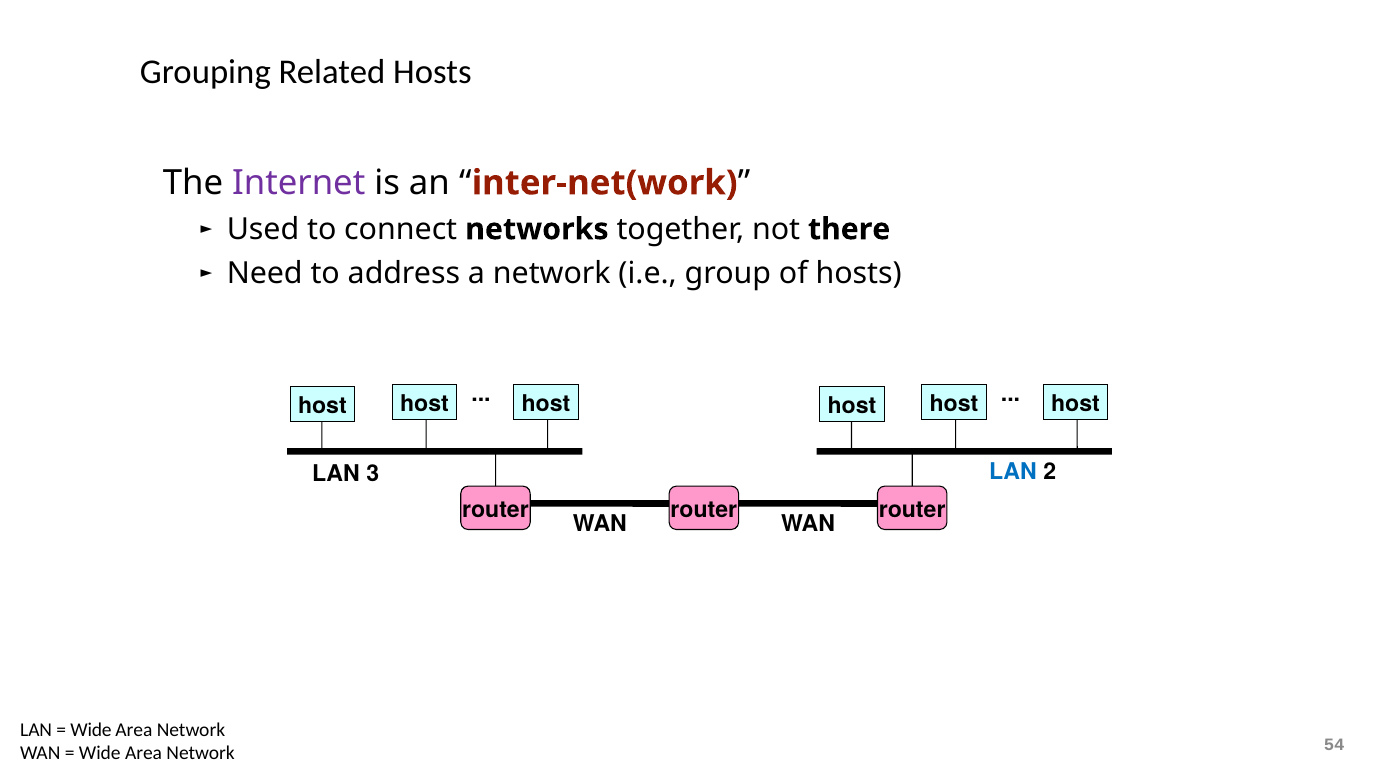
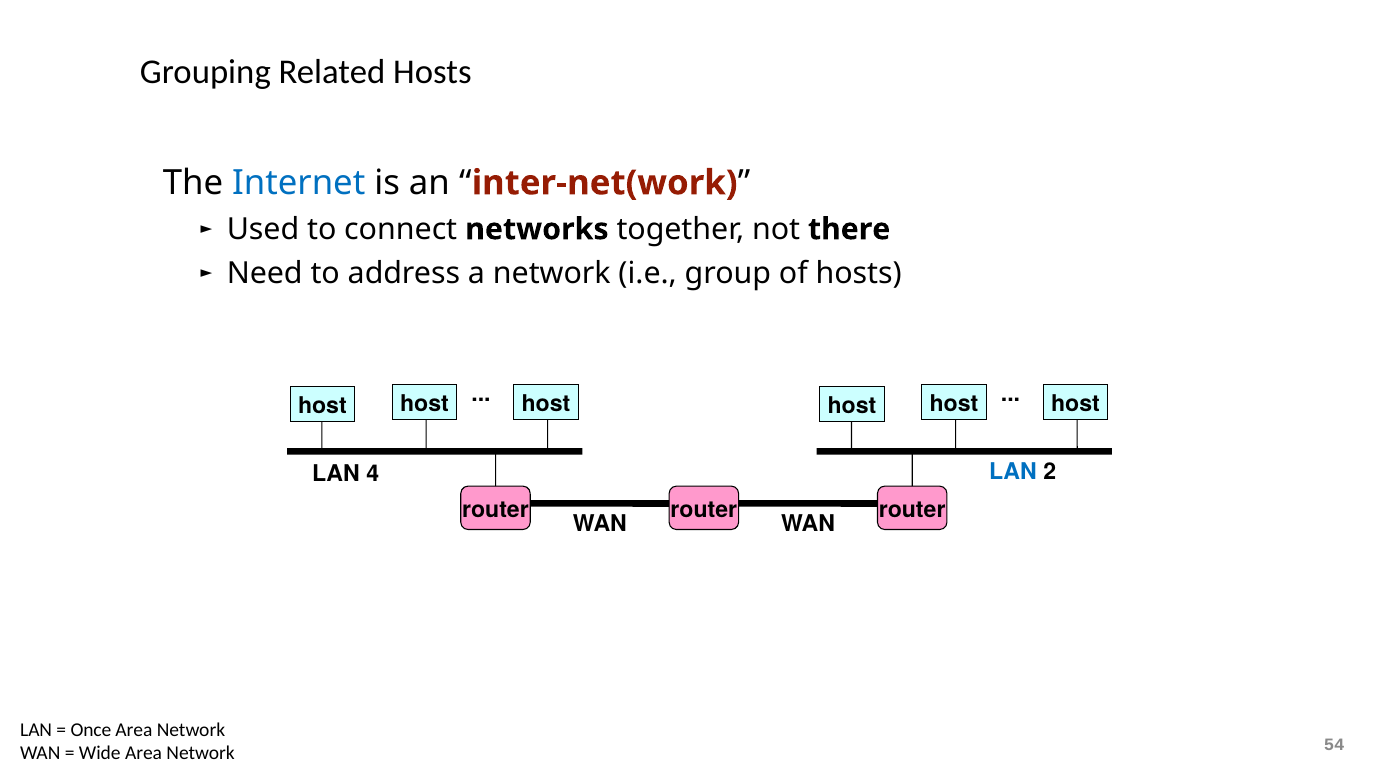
Internet colour: purple -> blue (299, 183)
3: 3 -> 4 (373, 474)
Wide: Wide -> Once (91, 730)
